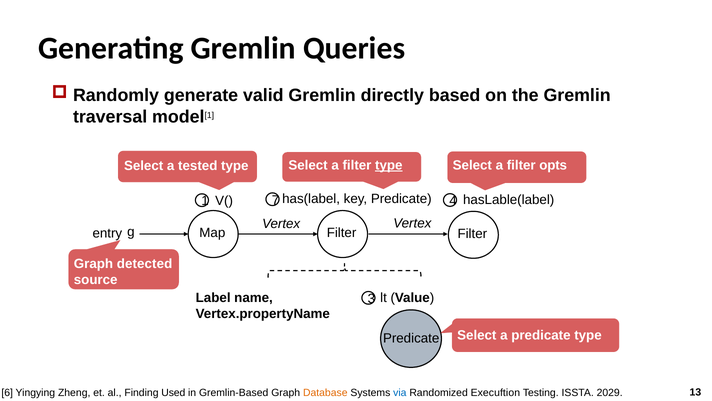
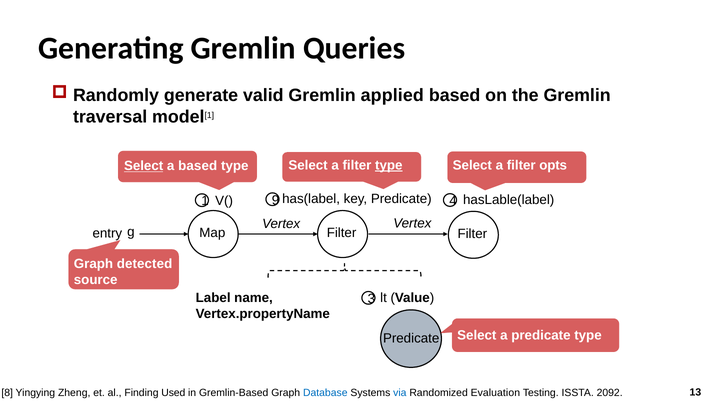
directly: directly -> applied (392, 95)
Select underline: none -> present (144, 166)
a tested: tested -> based (198, 166)
7: 7 -> 9 (276, 200)
6: 6 -> 8 (7, 392)
Database colour: orange -> blue (325, 392)
Execuftion: Execuftion -> Evaluation (495, 392)
2029: 2029 -> 2092 (610, 392)
